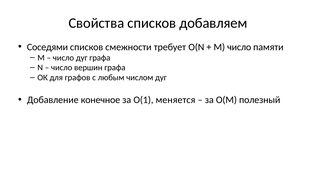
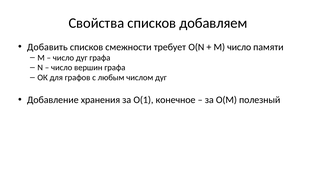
Соседями: Соседями -> Добавить (47, 47)
конечное: конечное -> хранения (100, 100)
меняется: меняется -> конечное (176, 100)
